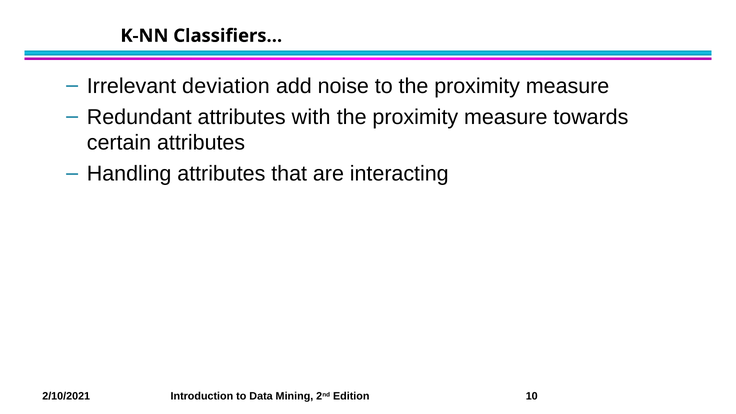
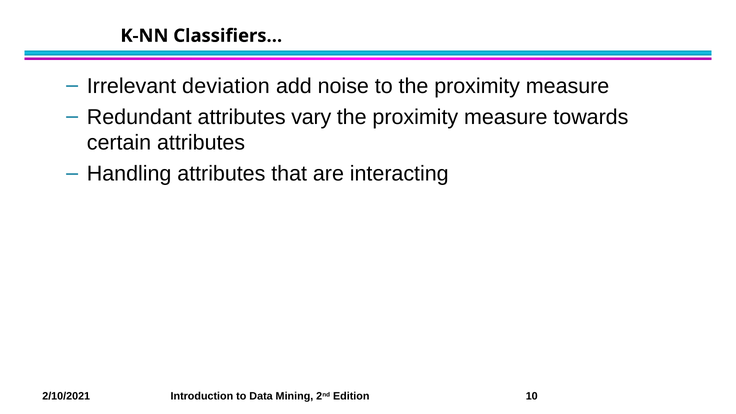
with: with -> vary (311, 117)
